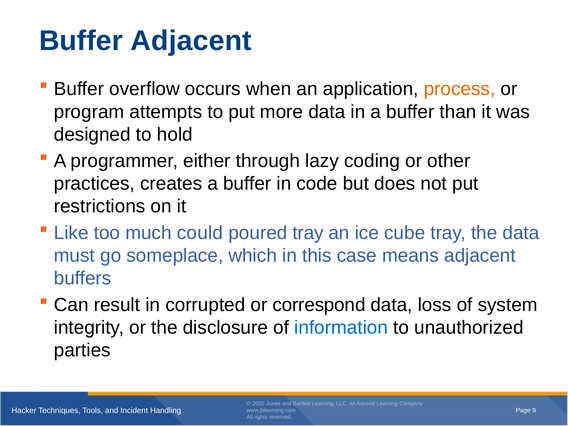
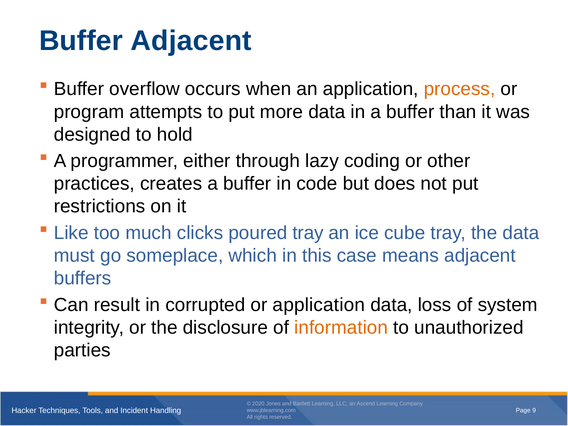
could: could -> clicks (200, 233)
or correspond: correspond -> application (319, 305)
information colour: blue -> orange (341, 328)
